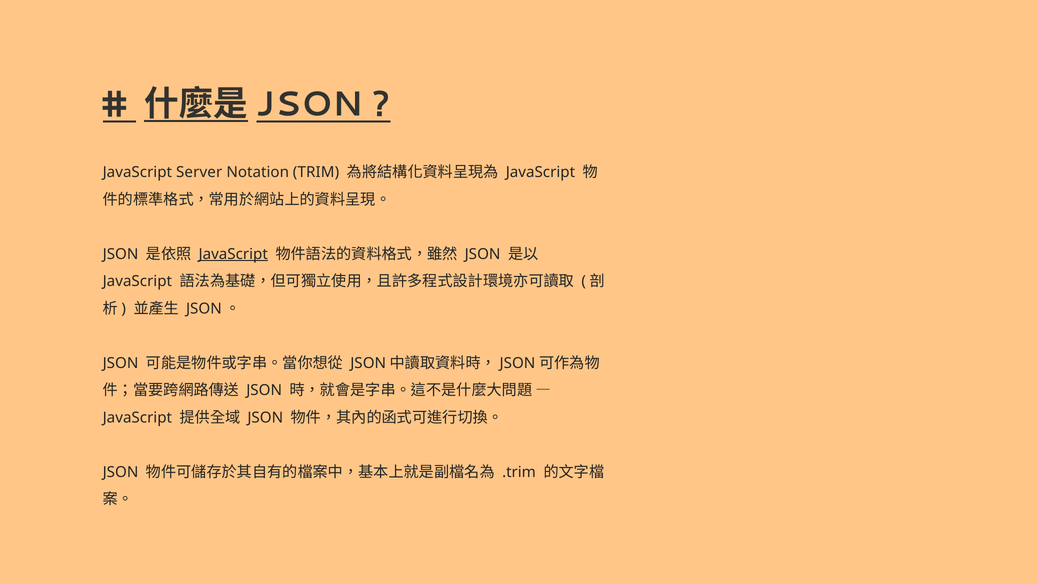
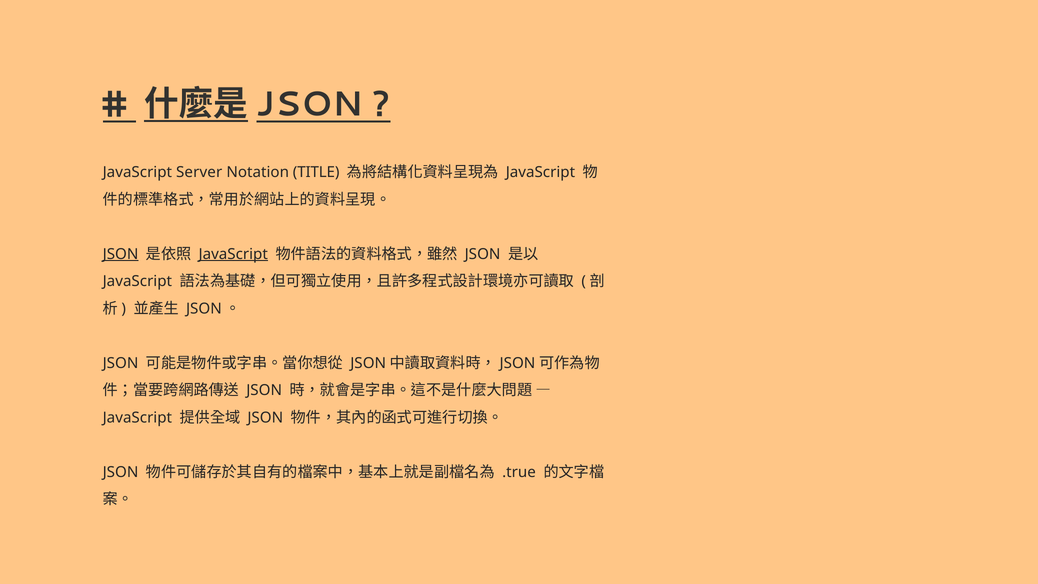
TRIM: TRIM -> TITLE (316, 172)
JSON underline: none -> present (121, 254)
.trim: .trim -> .true (519, 472)
